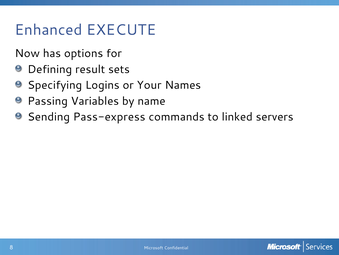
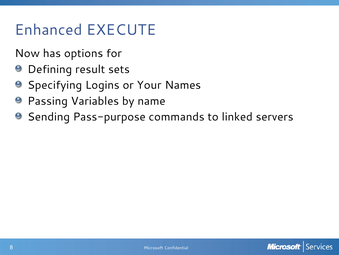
Pass-express: Pass-express -> Pass-purpose (109, 117)
